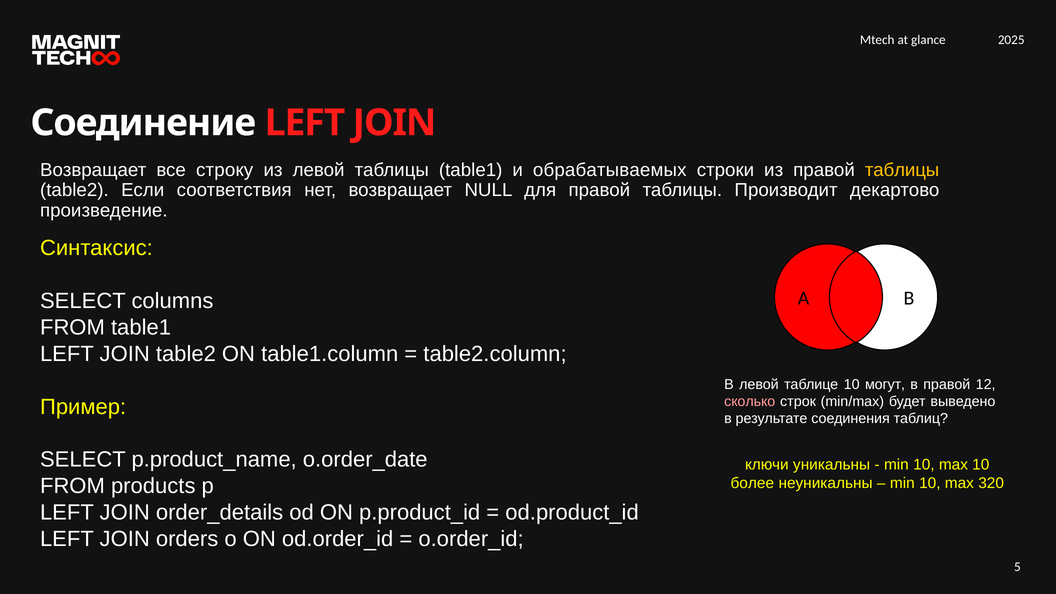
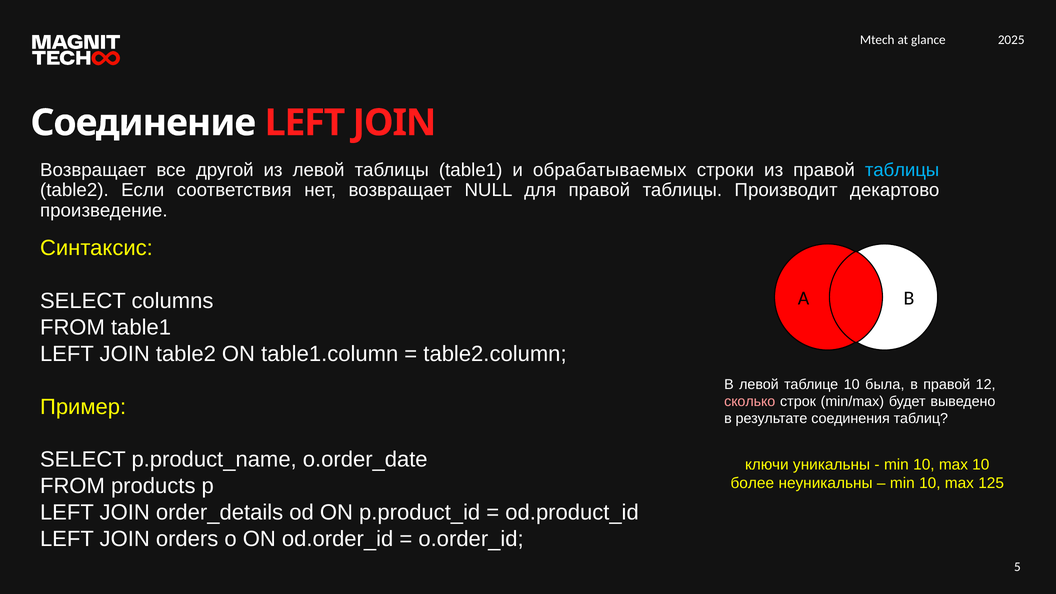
строку: строку -> другой (225, 170)
таблицы colour: yellow -> light blue (902, 170)
могут: могут -> была (885, 385)
320: 320 -> 125 (991, 483)
